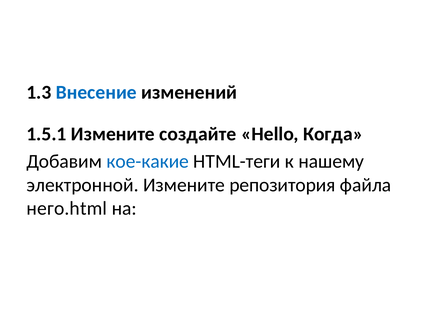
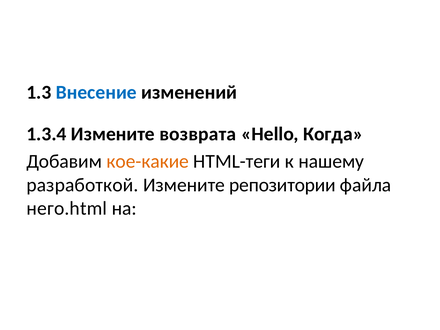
1.5.1: 1.5.1 -> 1.3.4 (46, 134)
создайте: создайте -> возврата (198, 134)
кое-какие colour: blue -> orange (148, 161)
электронной: электронной -> разработкой (82, 185)
репозитория: репозитория -> репозитории (283, 185)
